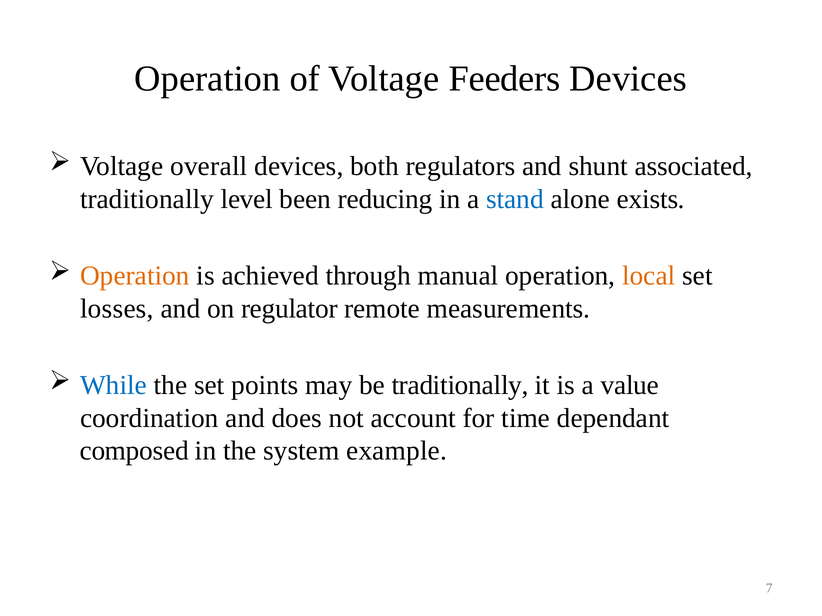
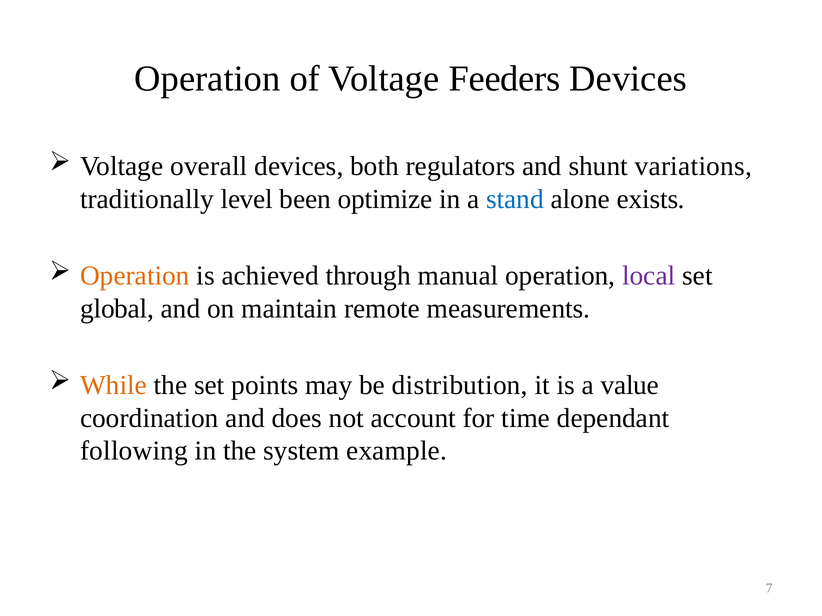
associated: associated -> variations (693, 166)
reducing: reducing -> optimize (385, 199)
local colour: orange -> purple (649, 276)
losses: losses -> global (117, 309)
regulator: regulator -> maintain (289, 309)
While colour: blue -> orange (114, 385)
be traditionally: traditionally -> distribution (460, 385)
composed: composed -> following (134, 451)
